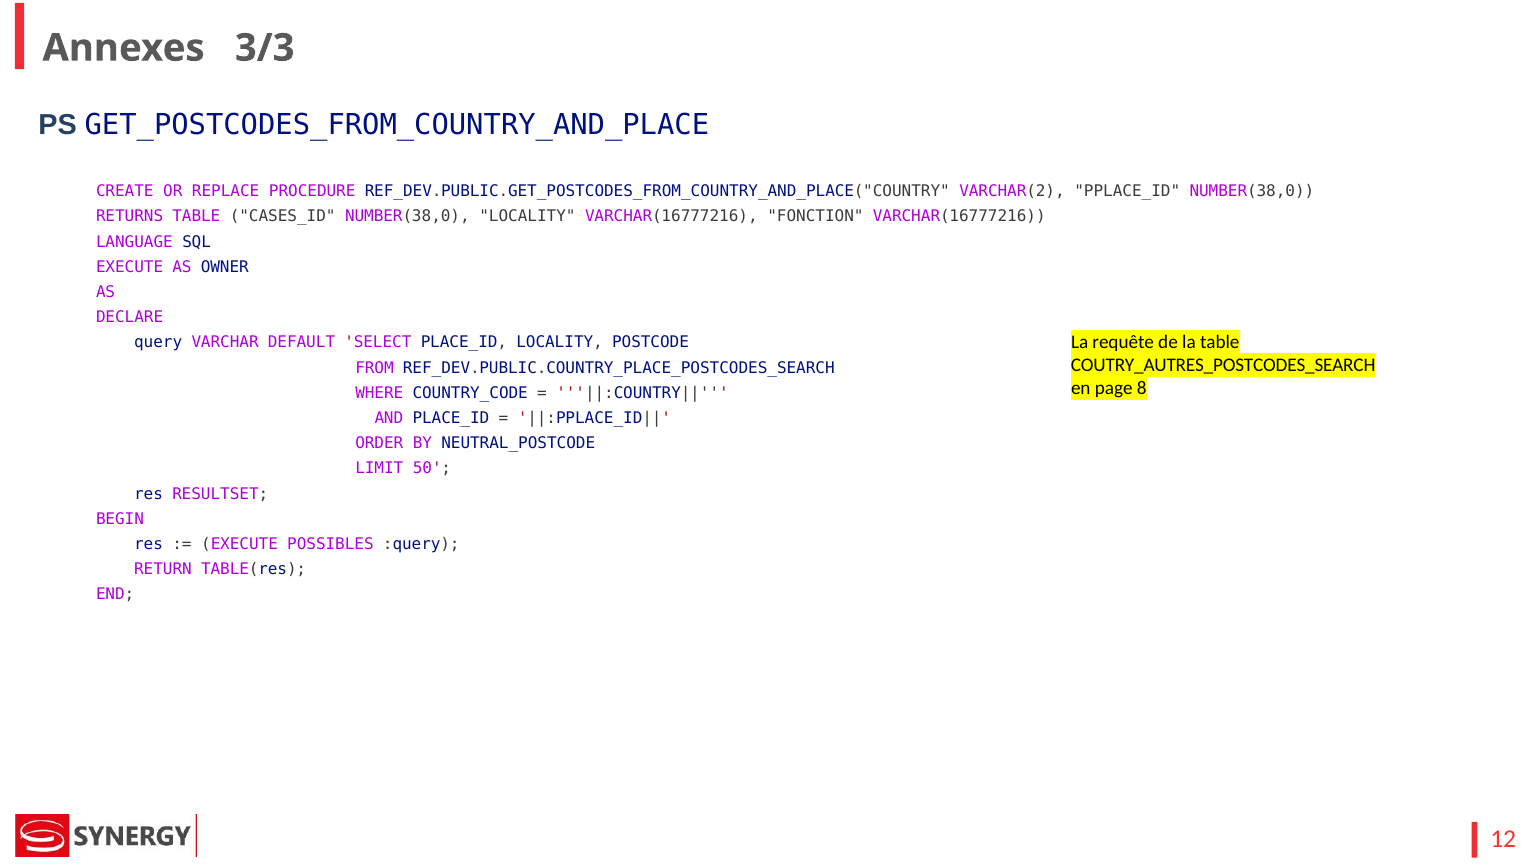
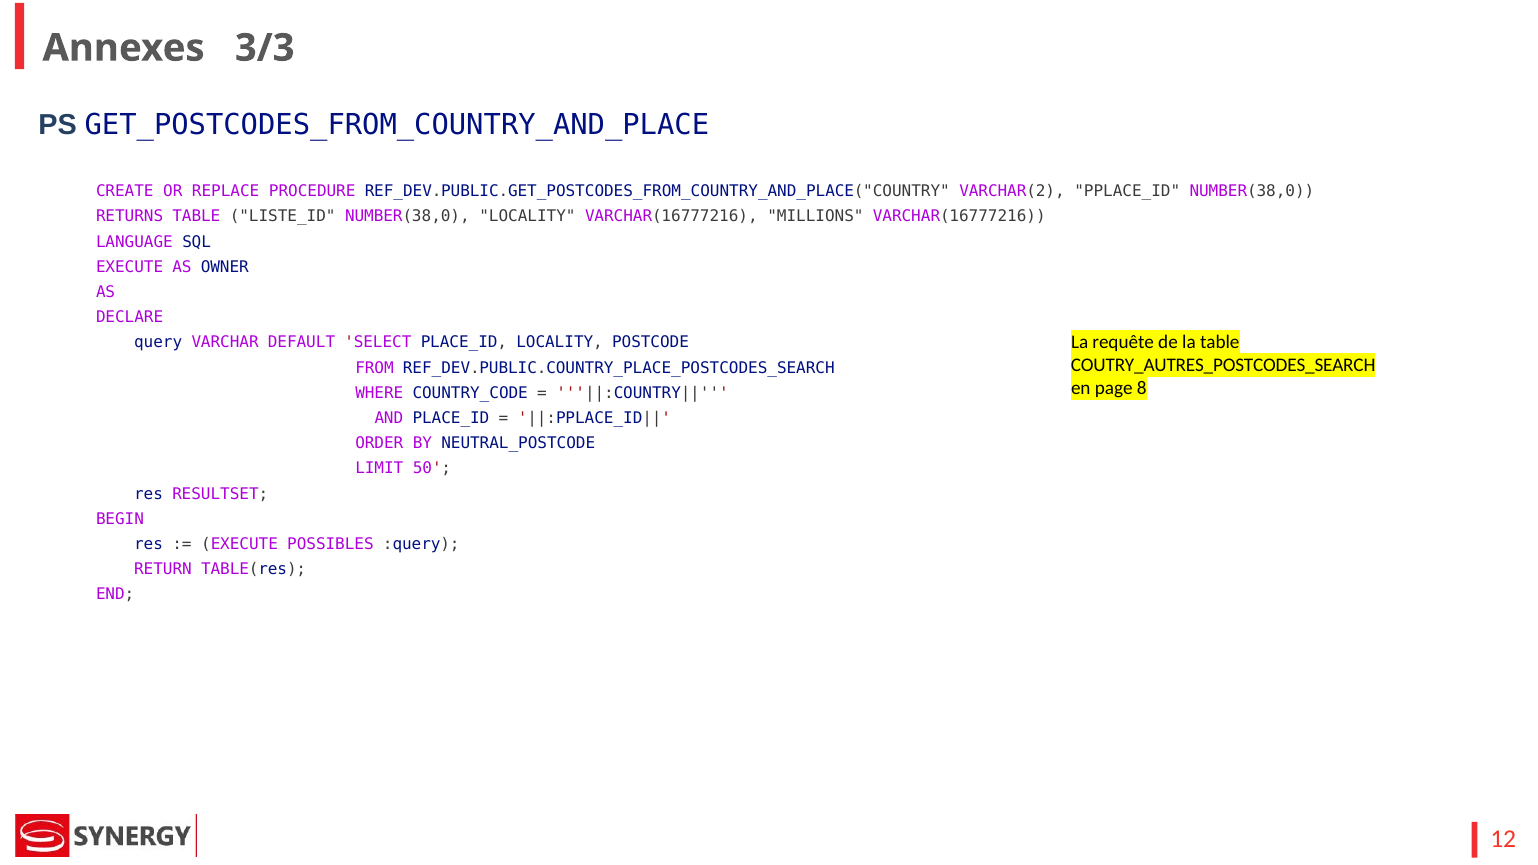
CASES_ID: CASES_ID -> LISTE_ID (283, 217)
FONCTION: FONCTION -> MILLIONS (815, 217)
